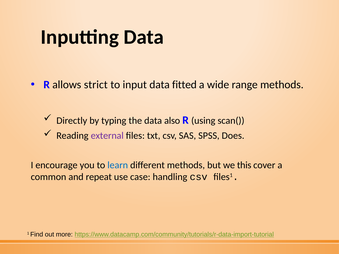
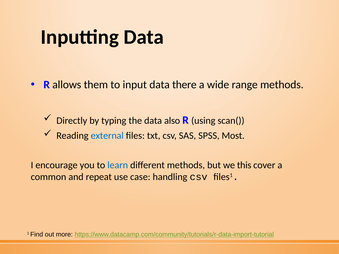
strict: strict -> them (96, 85)
fitted: fitted -> there (184, 85)
external colour: purple -> blue (107, 136)
Does: Does -> Most (233, 136)
